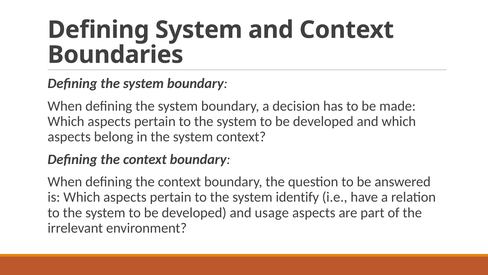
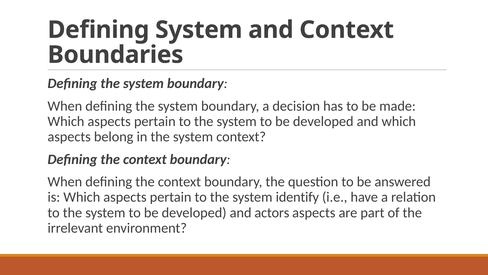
usage: usage -> actors (272, 212)
